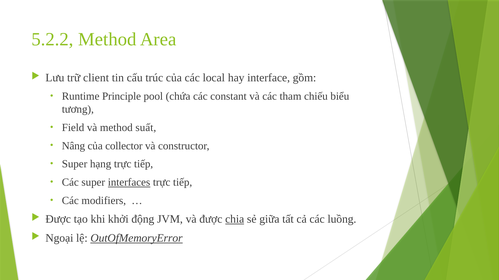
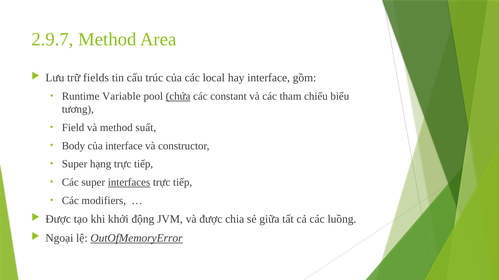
5.2.2: 5.2.2 -> 2.9.7 (53, 39)
client: client -> fields (96, 78)
Principle: Principle -> Variable (121, 96)
chứa underline: none -> present (178, 96)
Nâng: Nâng -> Body (73, 146)
của collector: collector -> interface (124, 146)
chia underline: present -> none (235, 220)
